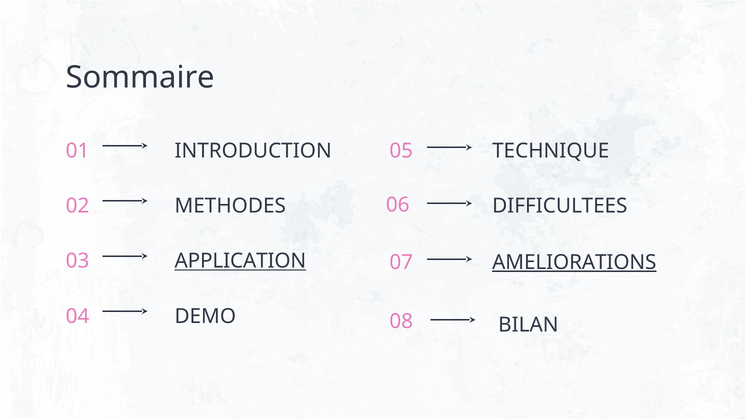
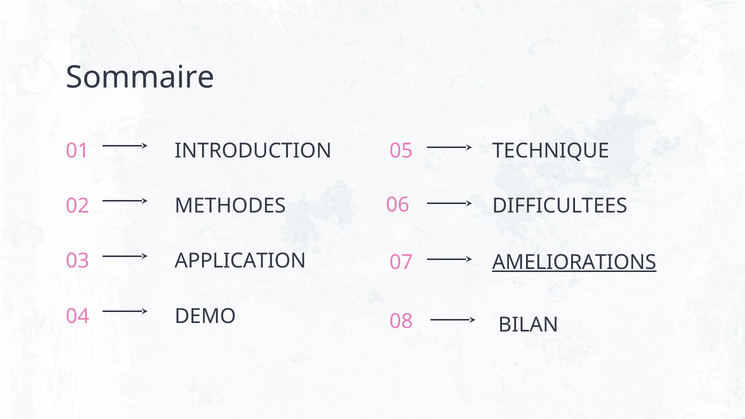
APPLICATION underline: present -> none (240, 261)
